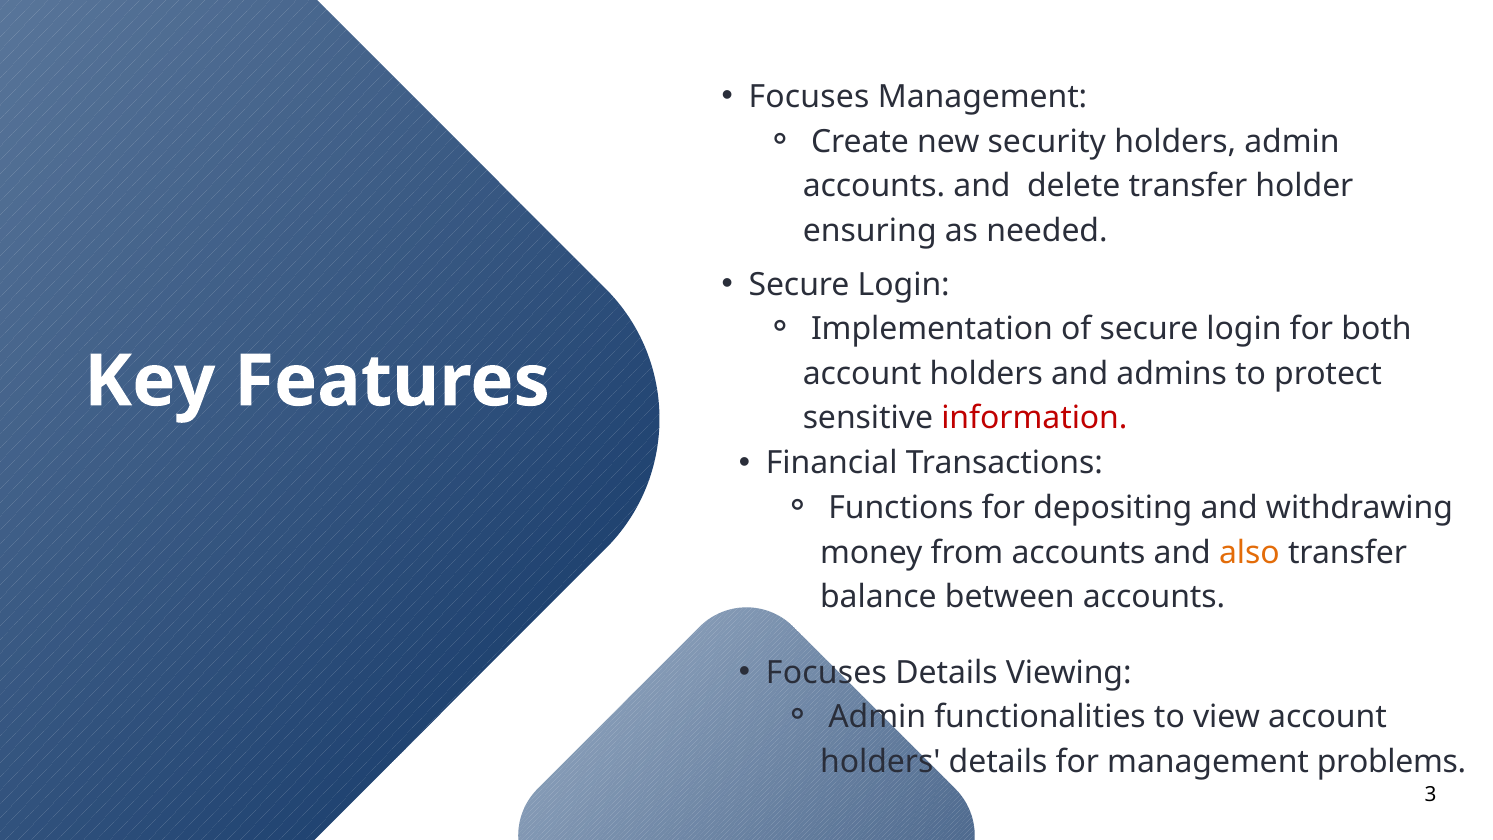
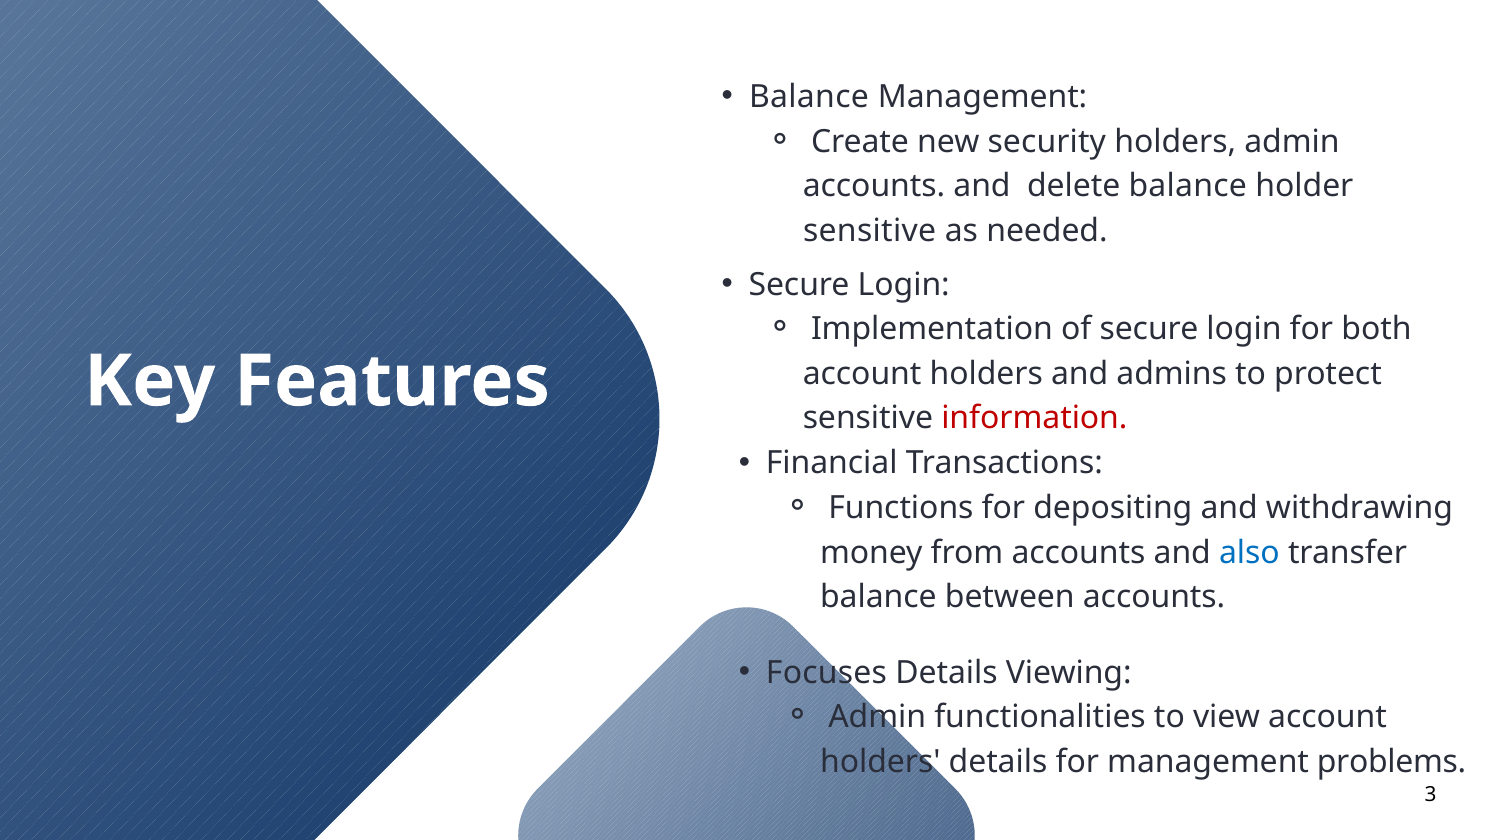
Focuses: Focuses -> Balance (809, 97)
delete transfer: transfer -> balance (1188, 186)
ensuring: ensuring -> sensitive (870, 231)
also colour: orange -> blue (1249, 553)
